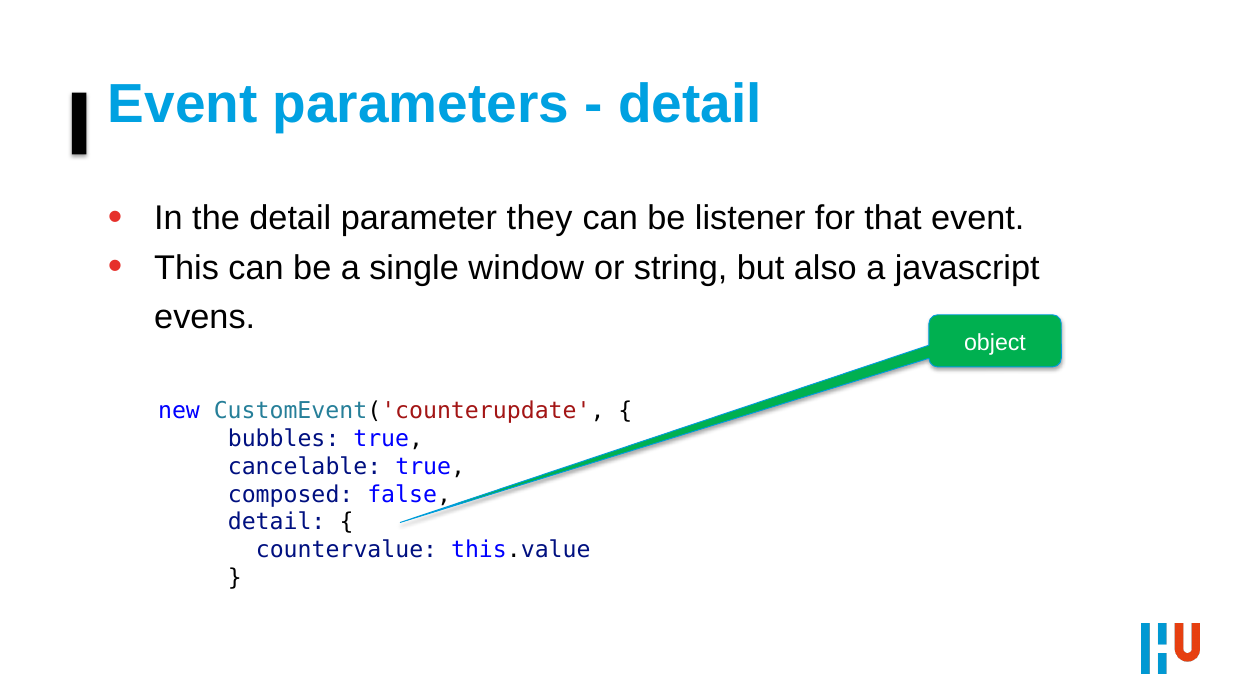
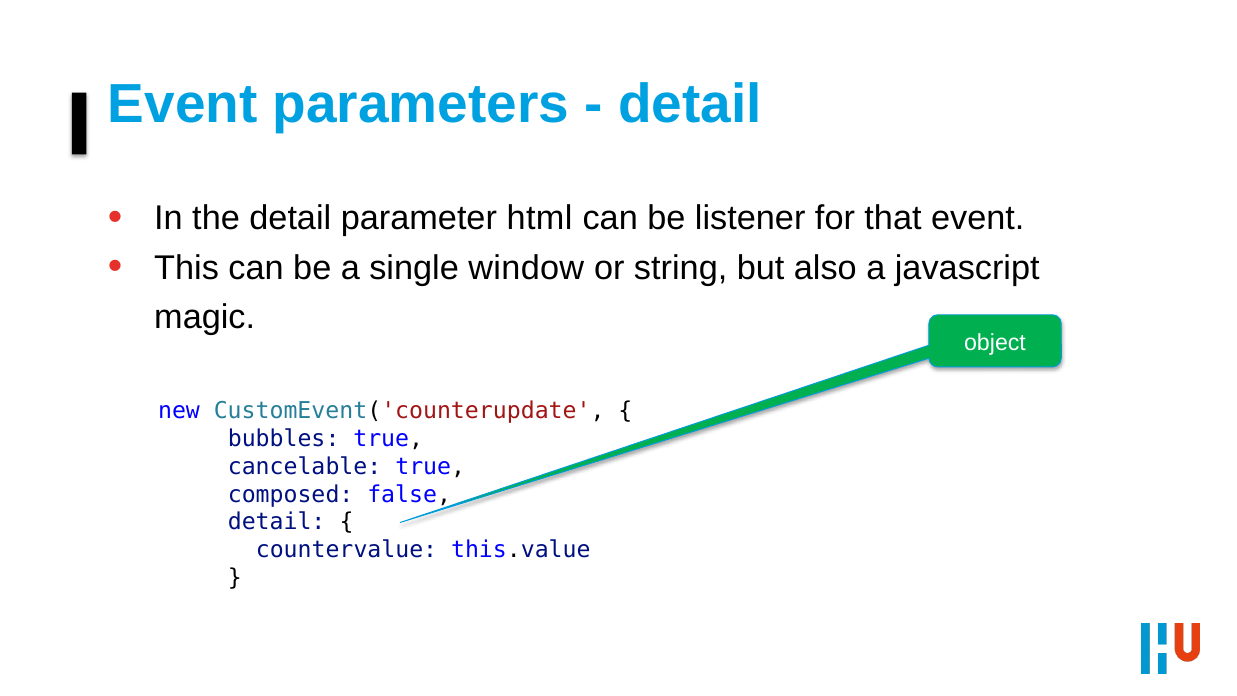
they: they -> html (540, 218)
evens: evens -> magic (205, 317)
